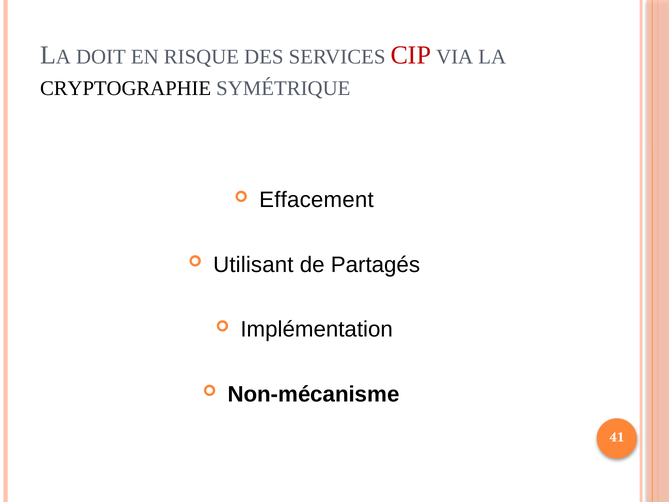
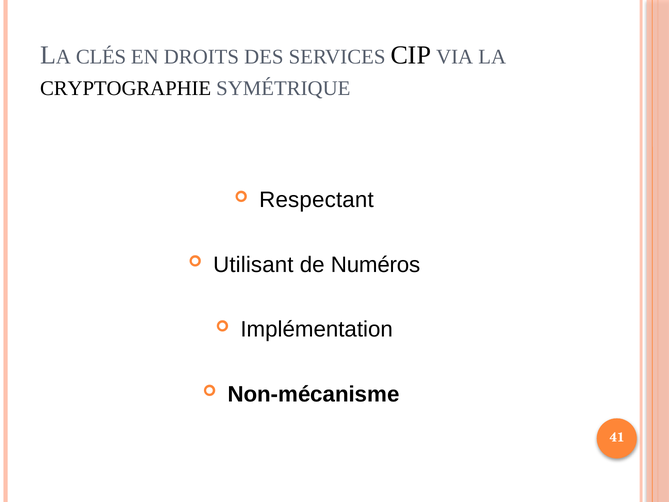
DOIT: DOIT -> CLÉS (101, 57)
RISQUE: RISQUE -> DROITS (201, 57)
CIP colour: red -> black (411, 55)
Effacement: Effacement -> Respectant (316, 200)
Partagés: Partagés -> Numéros (376, 265)
